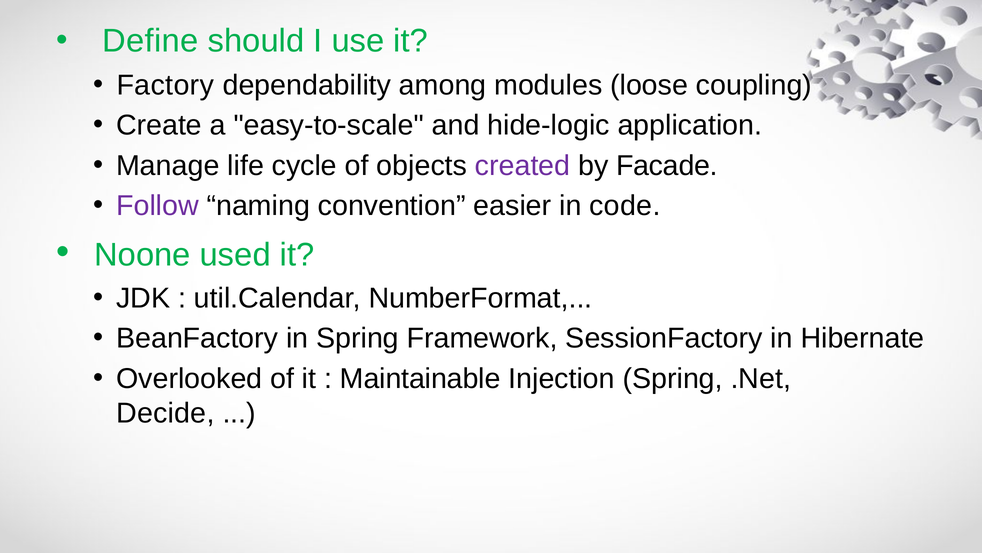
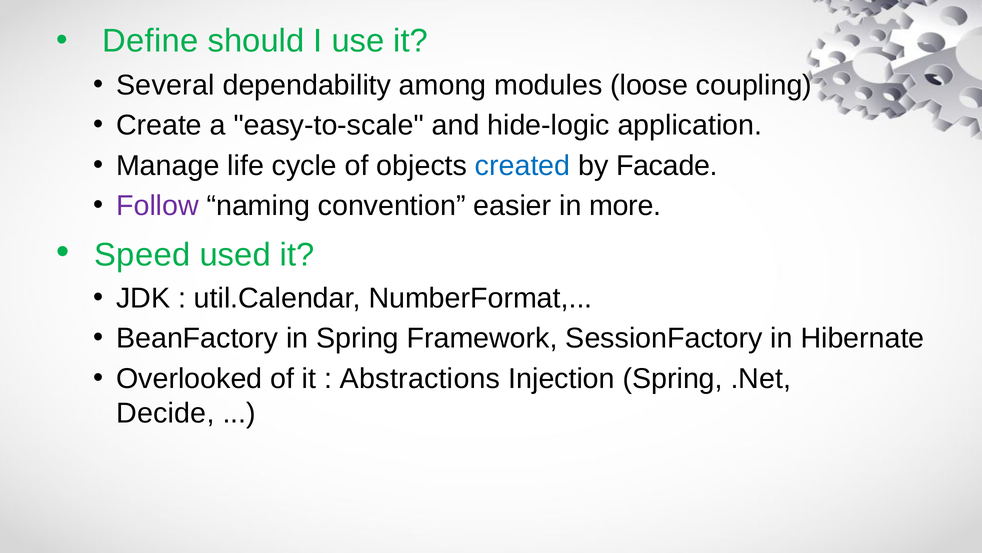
Factory: Factory -> Several (165, 85)
created colour: purple -> blue (523, 165)
code: code -> more (625, 206)
Noone: Noone -> Speed (142, 255)
Maintainable: Maintainable -> Abstractions (420, 378)
